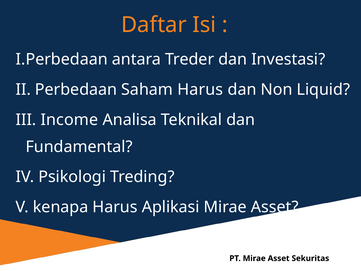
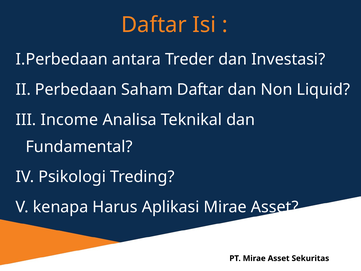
Saham Harus: Harus -> Daftar (200, 90)
